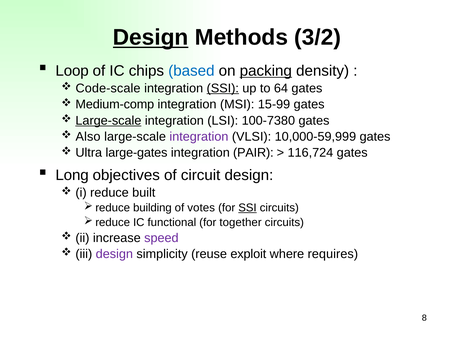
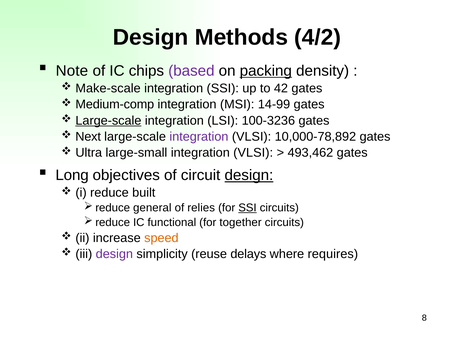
Design underline: present -> none (151, 38)
3/2: 3/2 -> 4/2 (318, 38)
Loop: Loop -> Note (72, 71)
based colour: blue -> purple (191, 71)
Code-scale: Code-scale -> Make-scale (108, 88)
SSI underline: present -> none (223, 88)
64: 64 -> 42 (281, 88)
15-99: 15-99 -> 14-99 (274, 105)
100-7380: 100-7380 -> 100-3236 (268, 121)
Also: Also -> Next (88, 137)
10,000-59,999: 10,000-59,999 -> 10,000-78,892 (315, 137)
large-gates: large-gates -> large-small (136, 153)
PAIR: PAIR -> VLSI (253, 153)
116,724: 116,724 -> 493,462 (310, 153)
design underline: none -> present (249, 175)
building: building -> general (152, 208)
votes: votes -> relies (201, 208)
speed colour: purple -> orange (161, 238)
exploit: exploit -> delays (248, 254)
